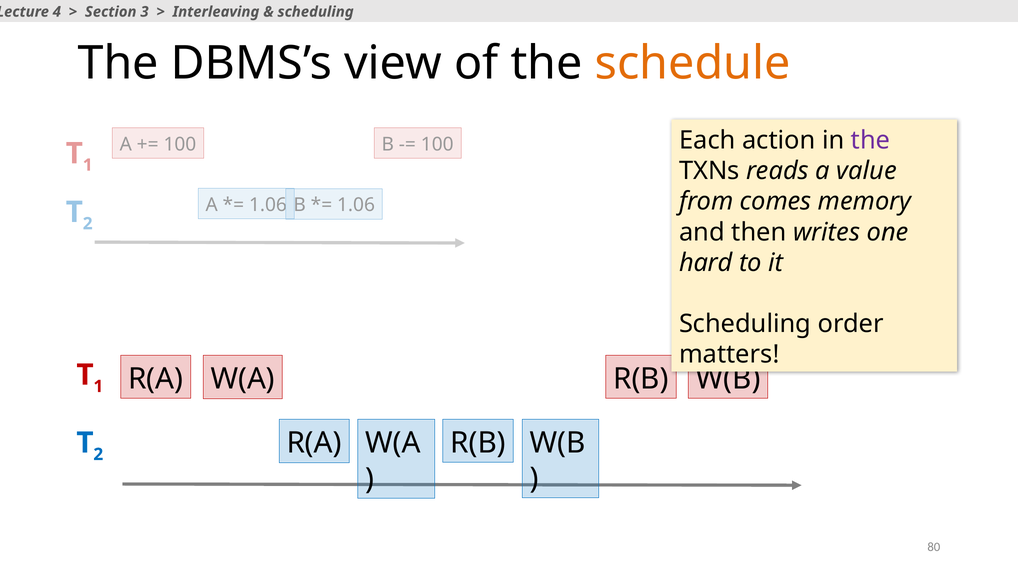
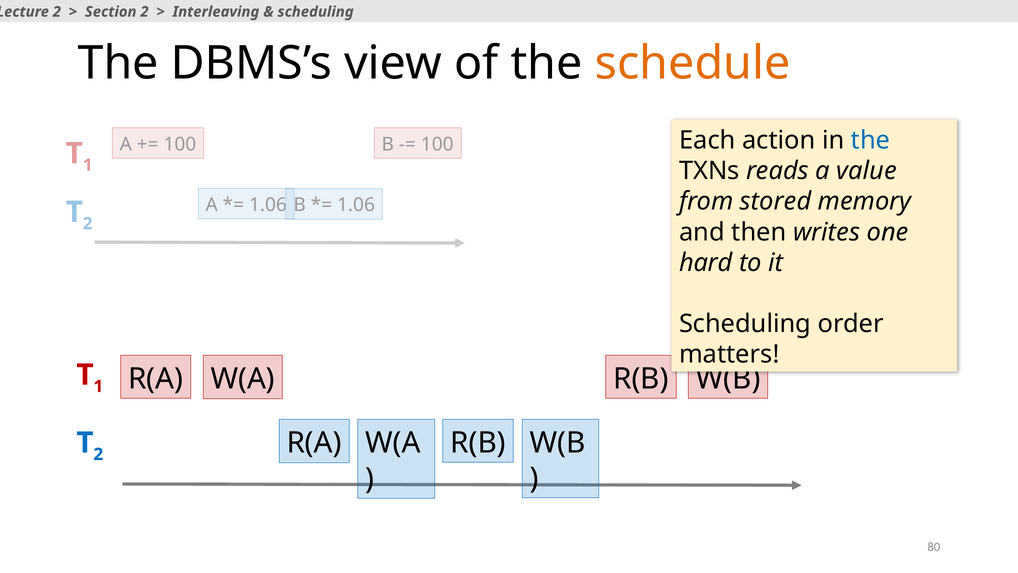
4: 4 -> 2 (57, 12)
Section 3: 3 -> 2 (145, 12)
the colour: purple -> blue (871, 140)
comes: comes -> stored (776, 201)
